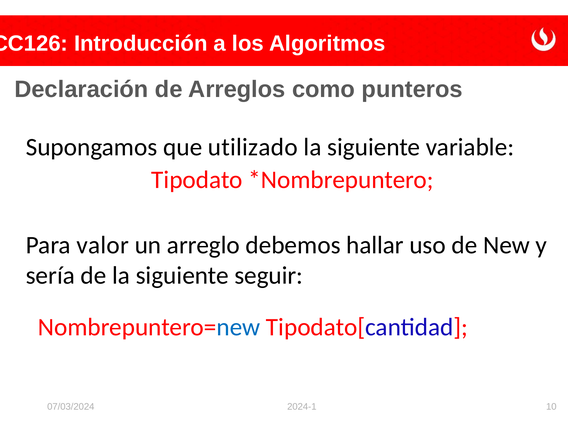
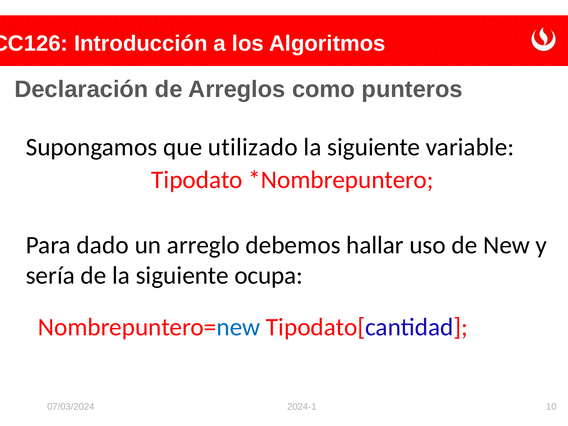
valor: valor -> dado (103, 245)
seguir: seguir -> ocupa (269, 276)
